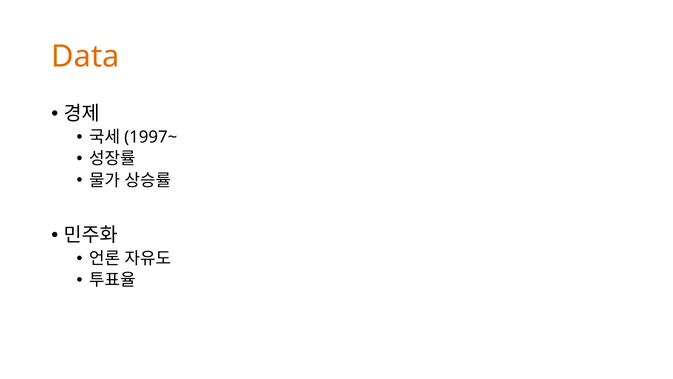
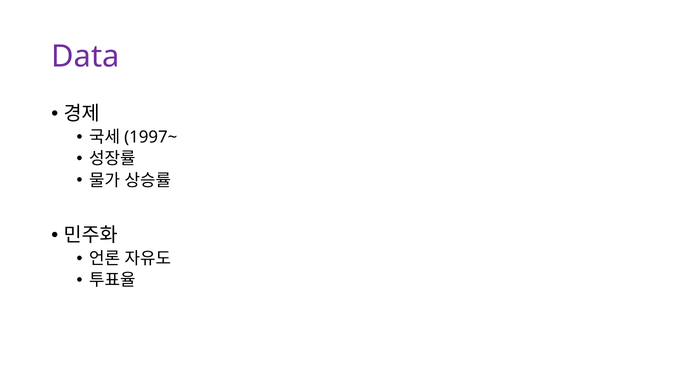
Data colour: orange -> purple (85, 57)
